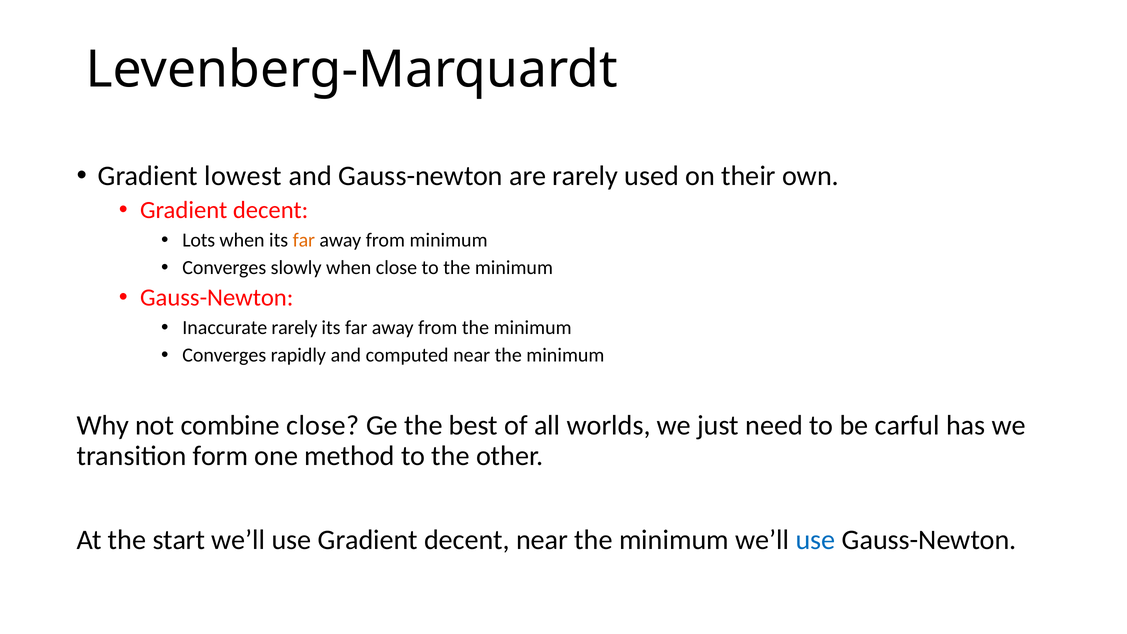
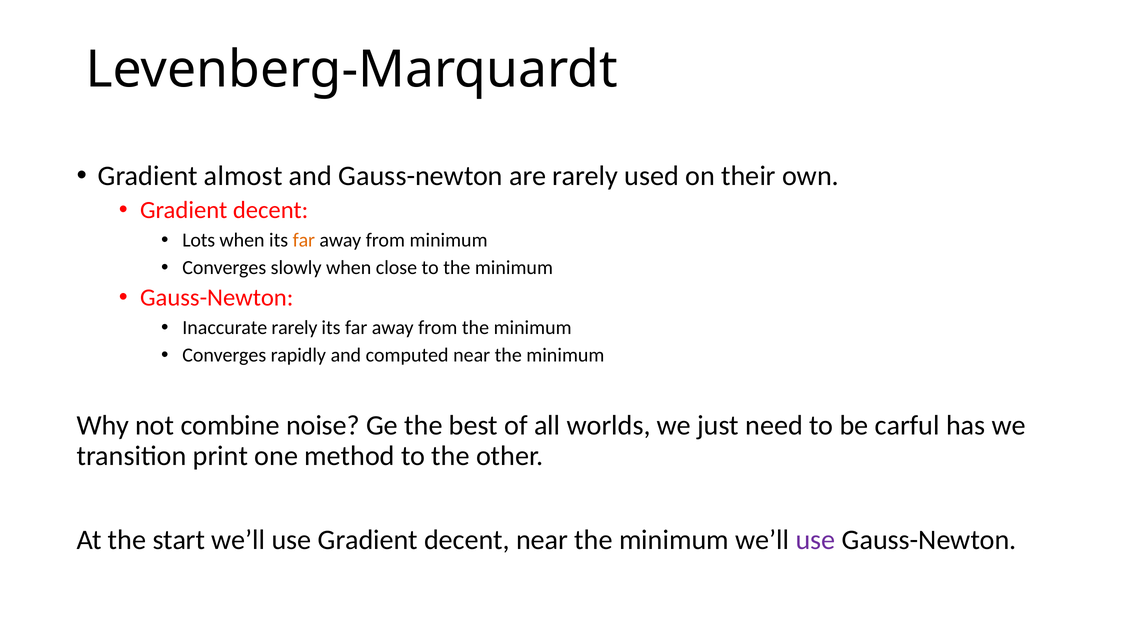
lowest: lowest -> almost (243, 176)
combine close: close -> noise (323, 425)
form: form -> print (220, 456)
use colour: blue -> purple (815, 540)
